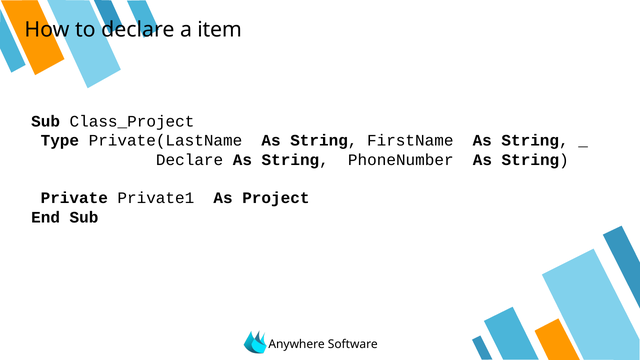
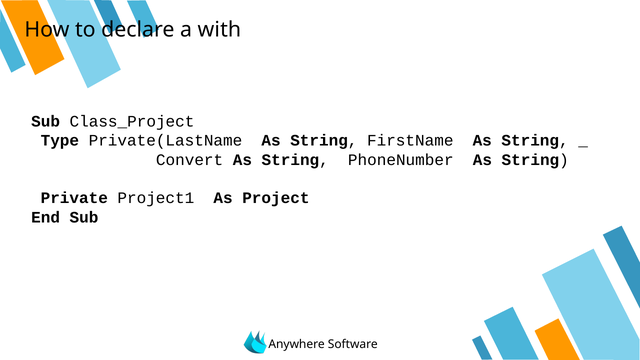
item: item -> with (219, 30)
Declare: Declare -> Convert (190, 160)
Private1: Private1 -> Project1 (156, 198)
